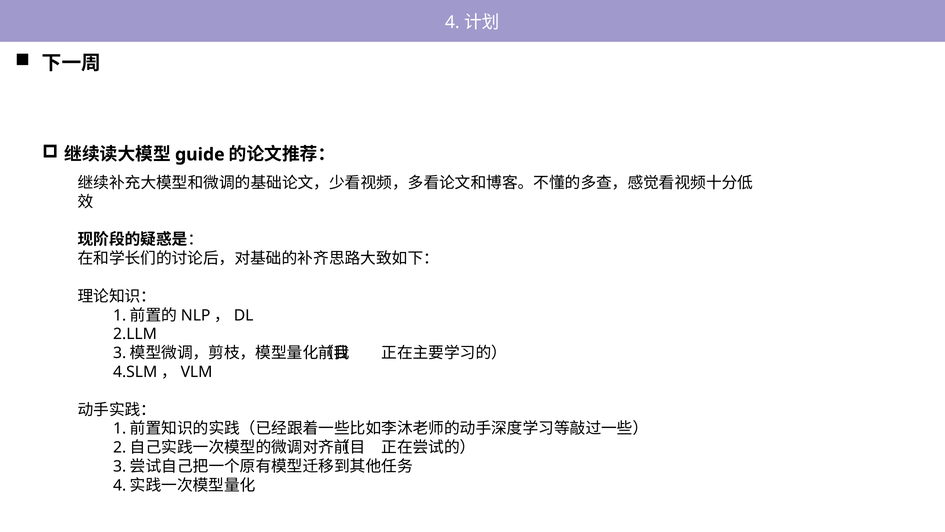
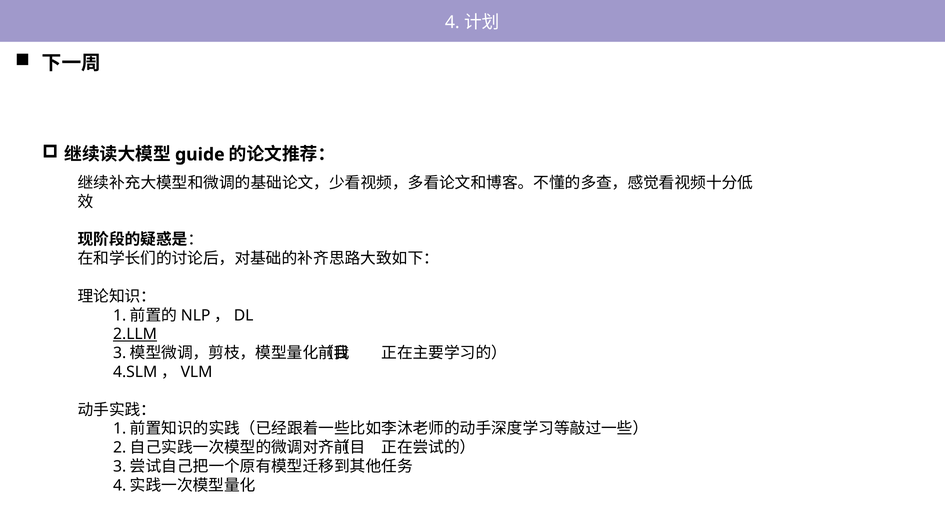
2.LLM underline: none -> present (135, 334)
